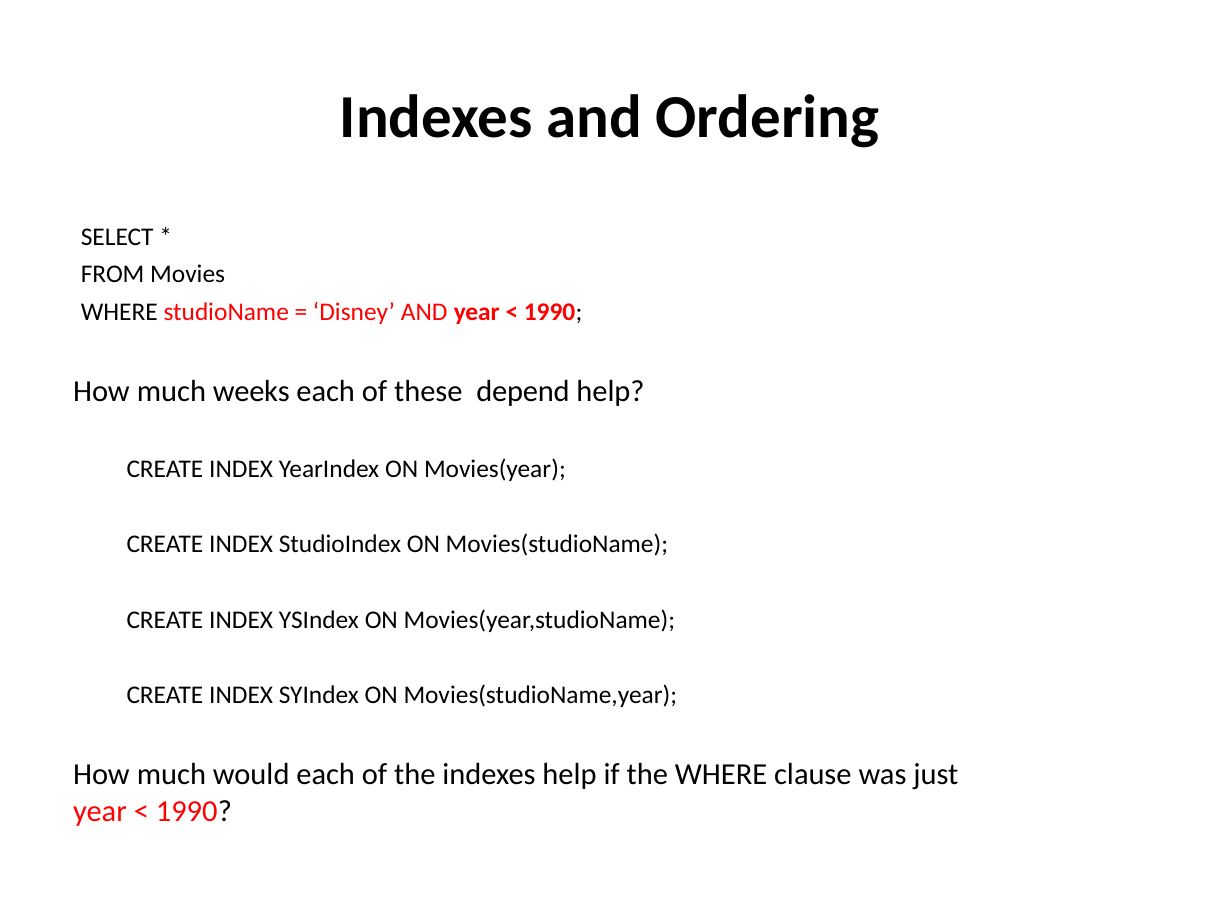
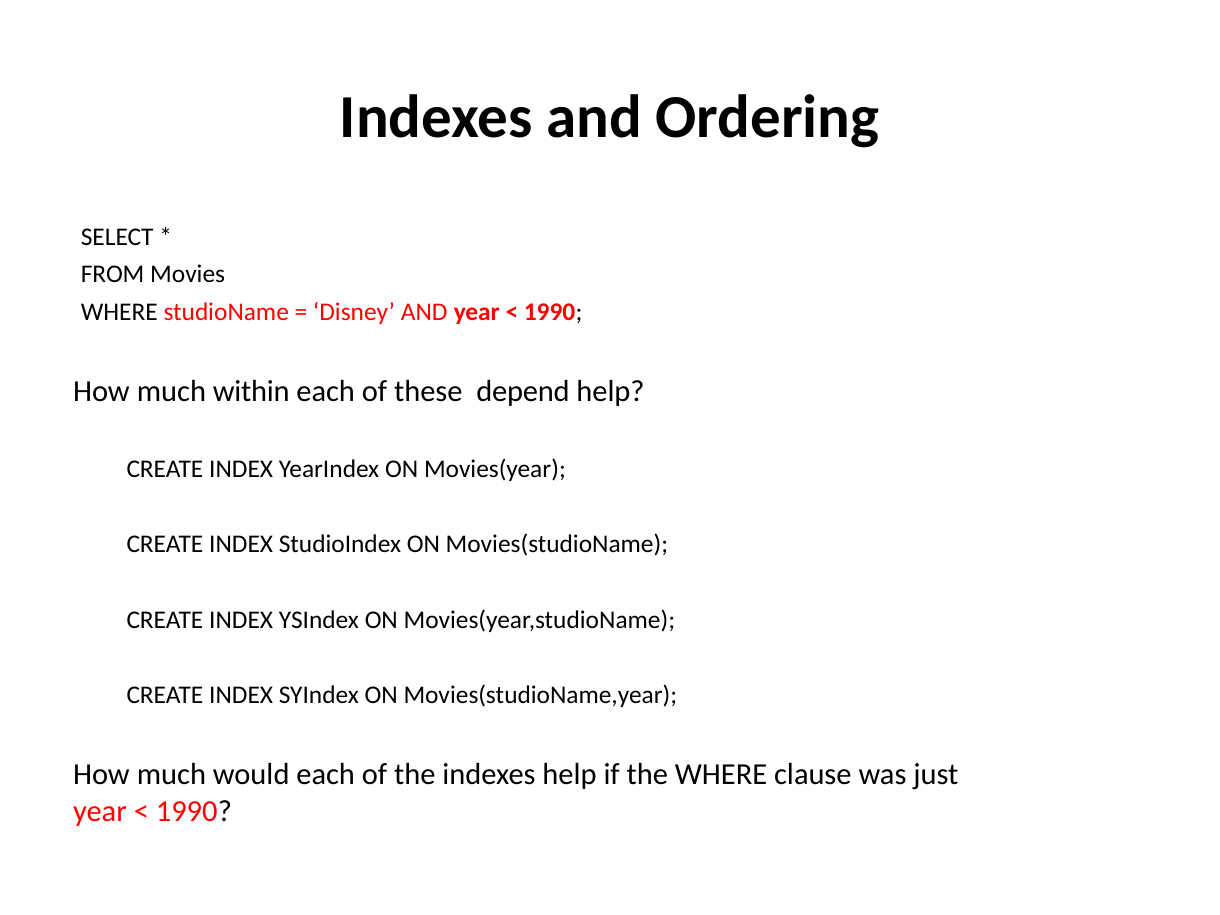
weeks: weeks -> within (251, 391)
